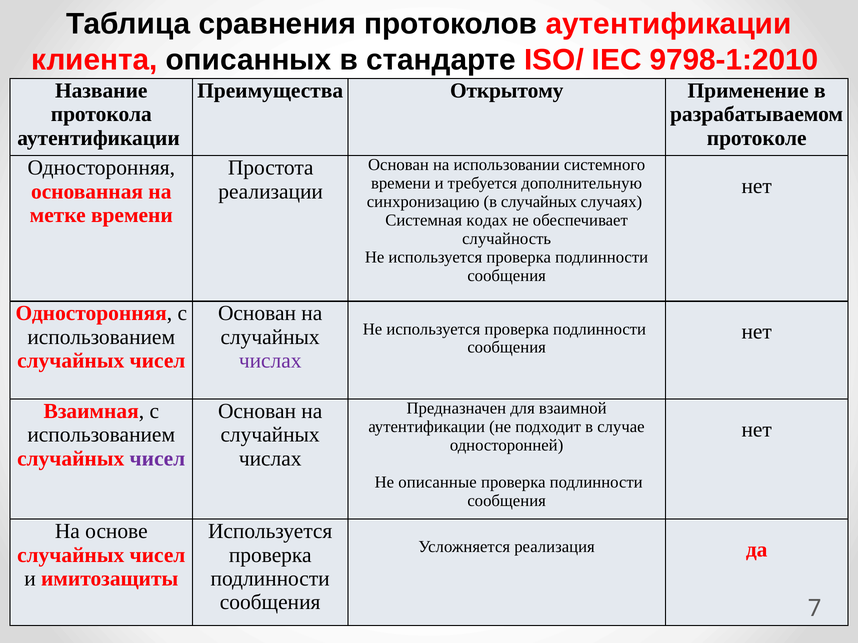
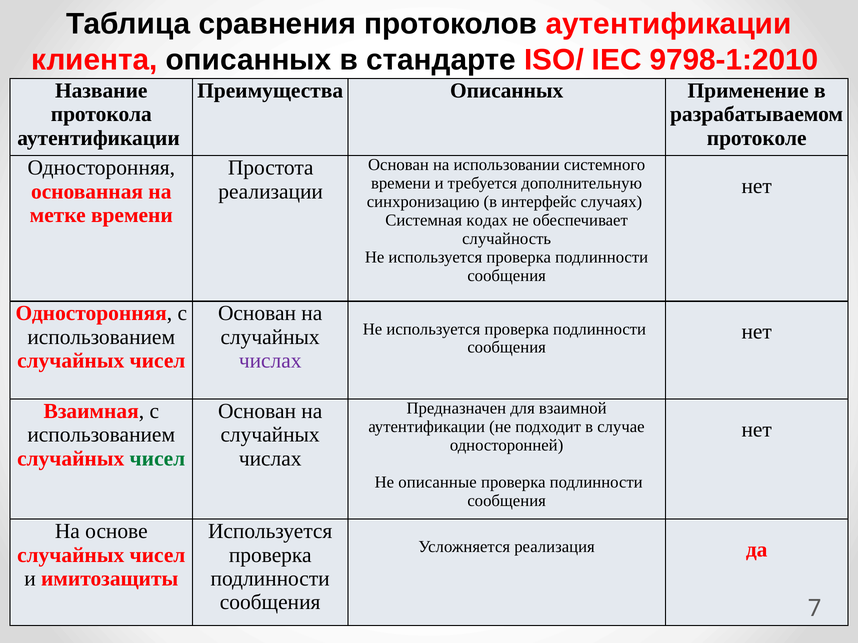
Преимущества Открытому: Открытому -> Описанных (507, 91)
в случайных: случайных -> интерфейс (539, 202)
чисел colour: purple -> green (157, 459)
